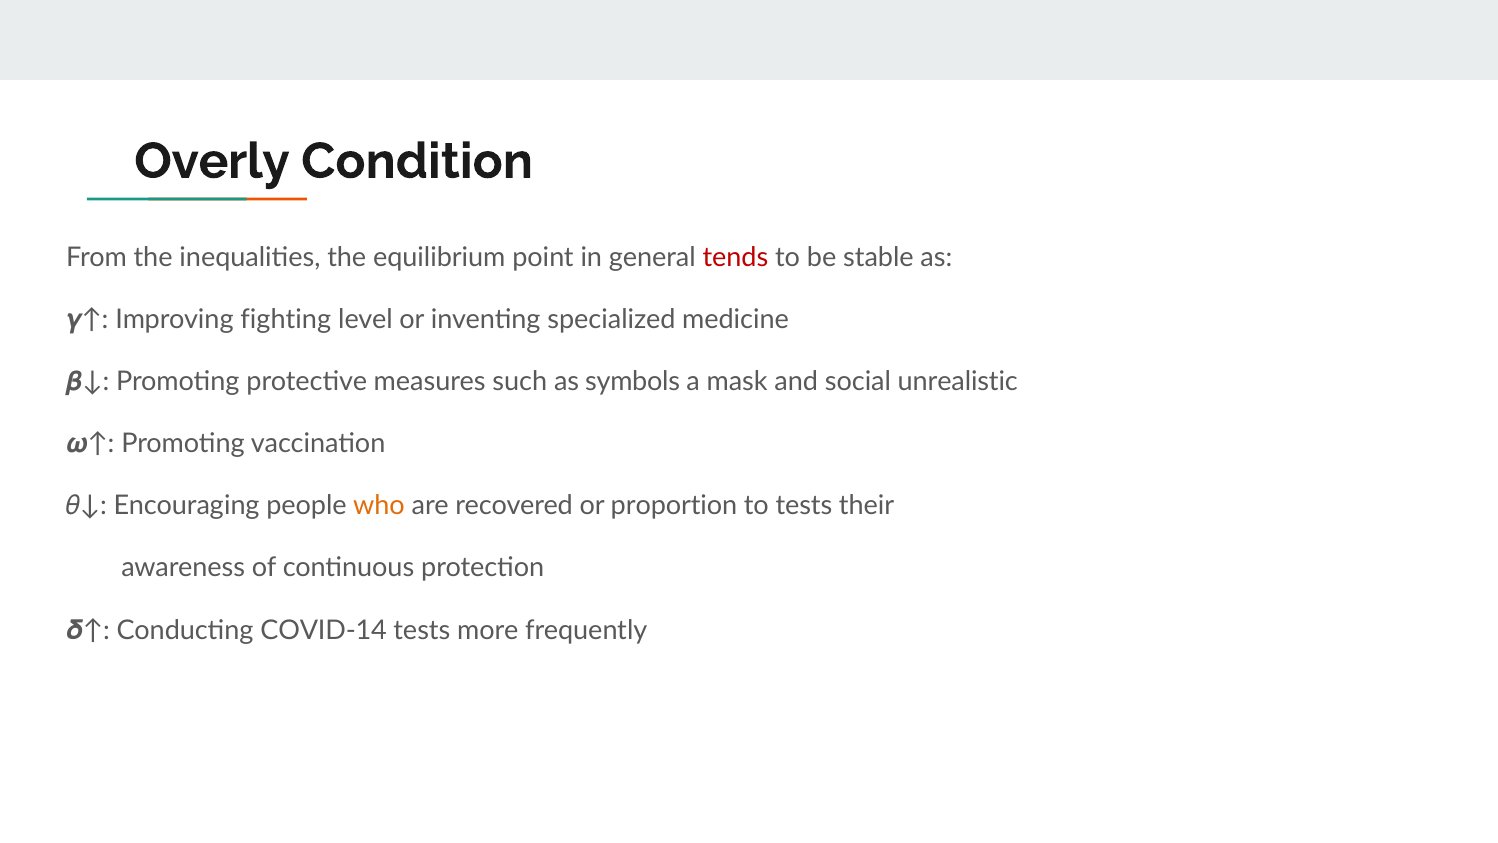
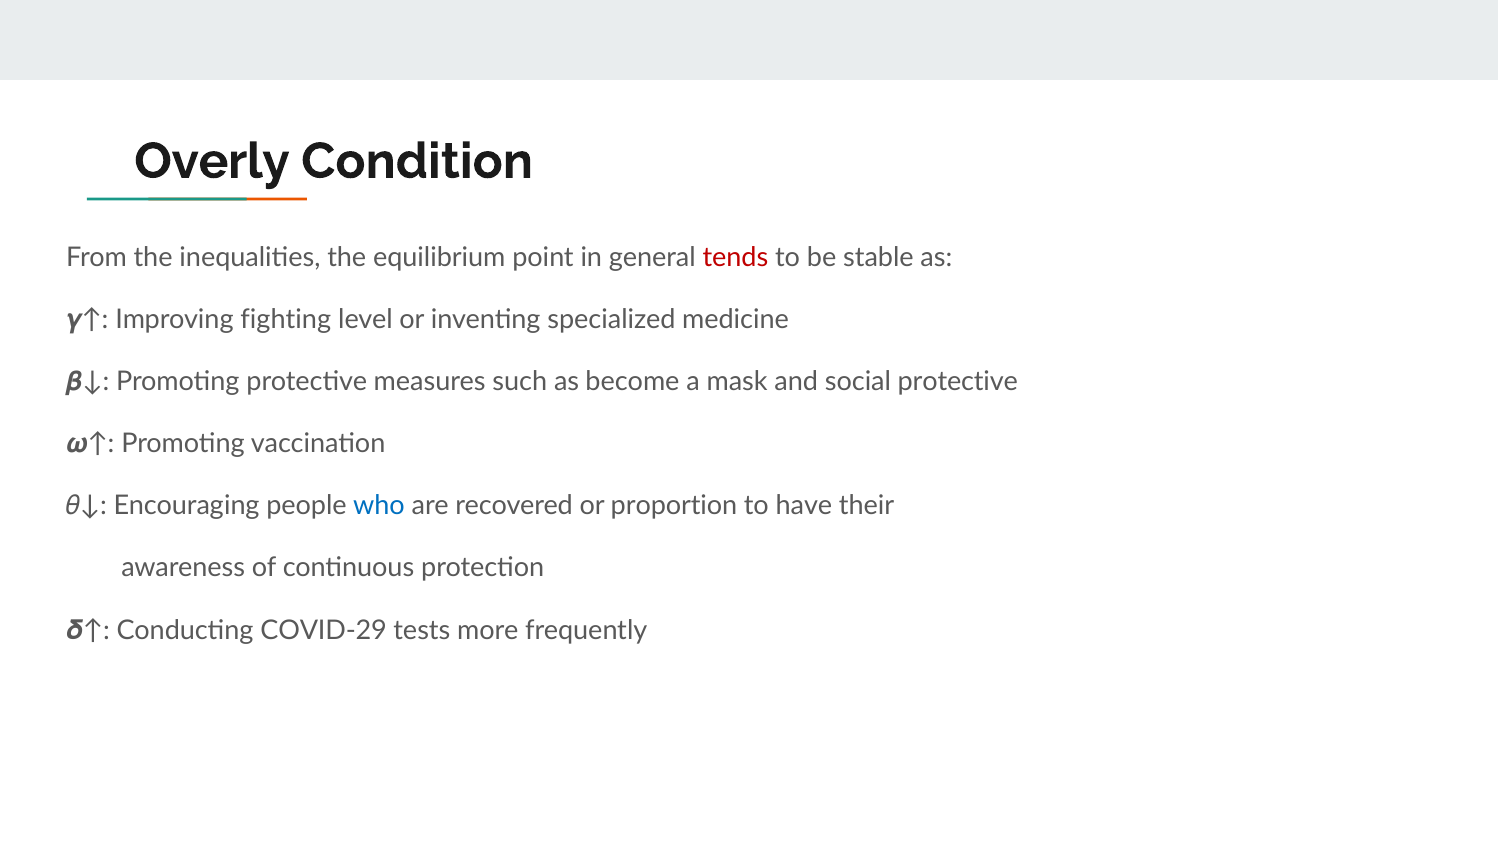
symbols: symbols -> become (632, 381)
social unrealistic: unrealistic -> protective (958, 381)
who colour: orange -> blue (379, 506)
to tests: tests -> have (804, 506)
COVID-14: COVID-14 -> COVID-29 (324, 630)
